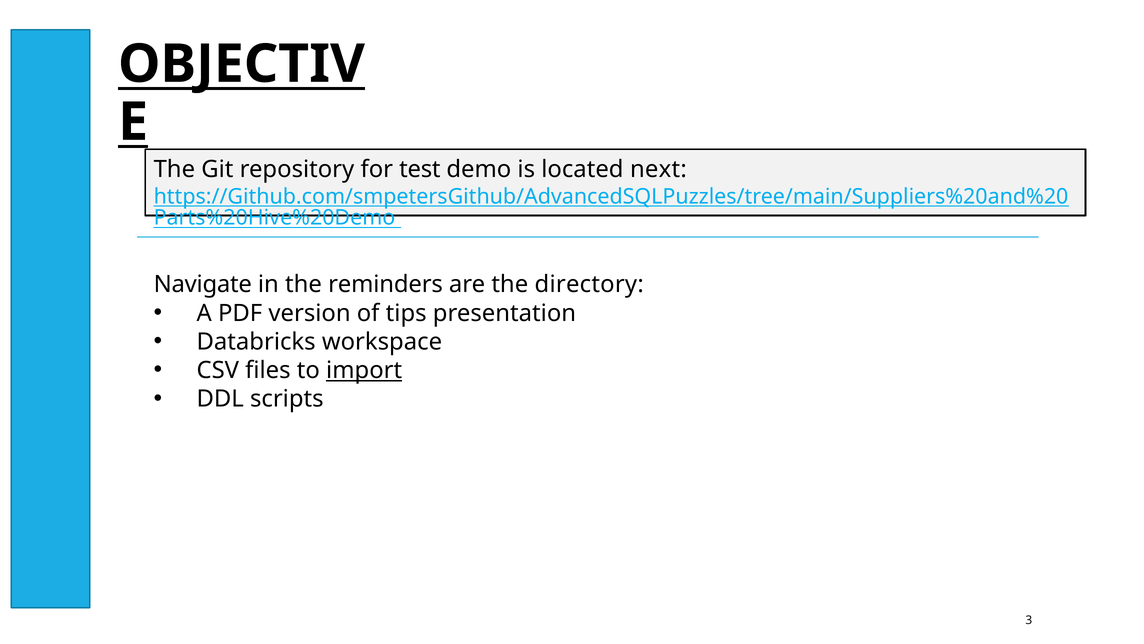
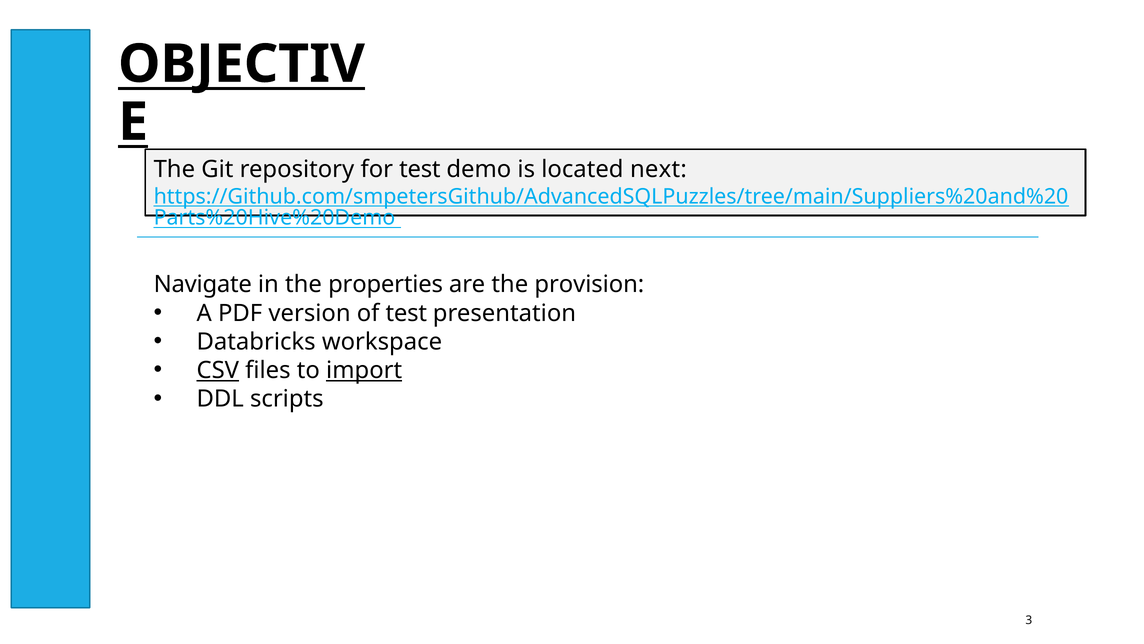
reminders: reminders -> properties (386, 284)
directory: directory -> provision (589, 284)
of tips: tips -> test (406, 313)
CSV underline: none -> present (218, 370)
